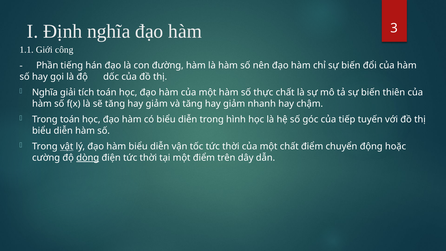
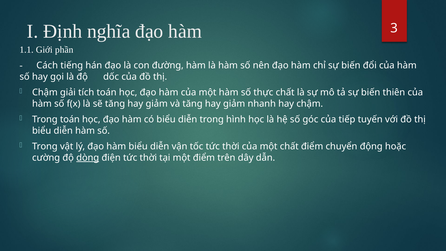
công: công -> phần (64, 50)
Phần: Phần -> Cách (47, 66)
Nghĩa: Nghĩa -> Chậm (45, 92)
vật underline: present -> none (67, 146)
